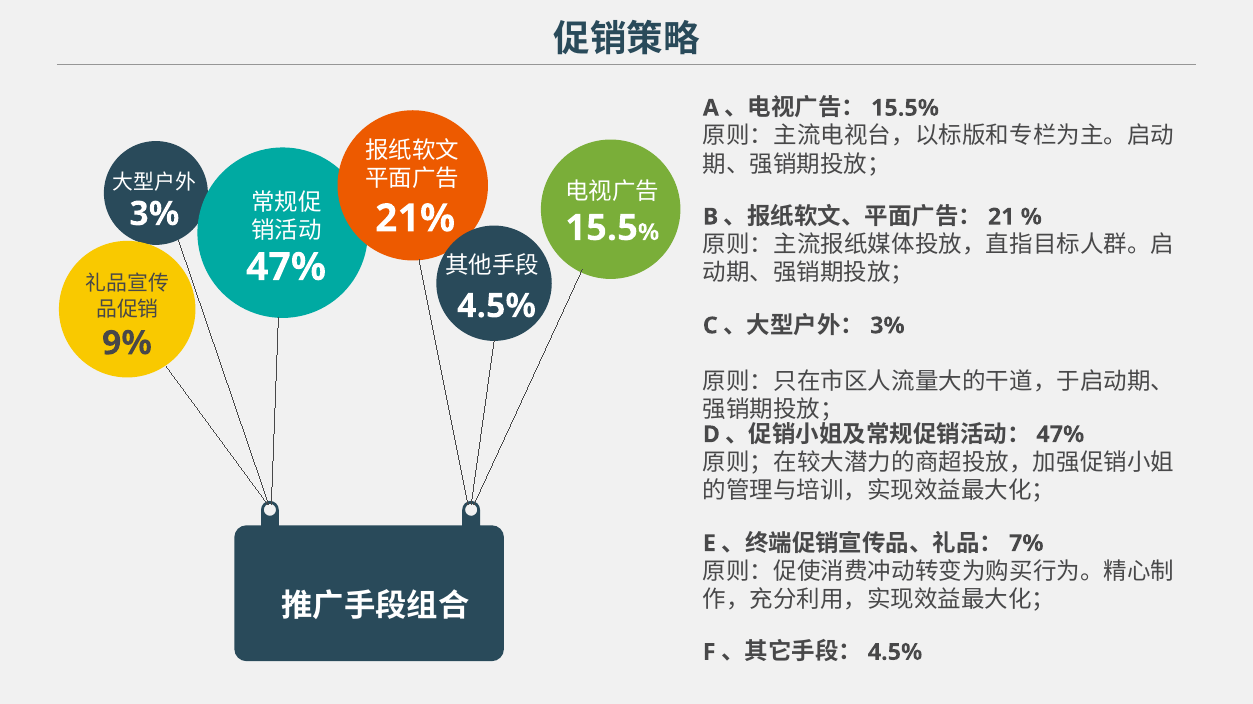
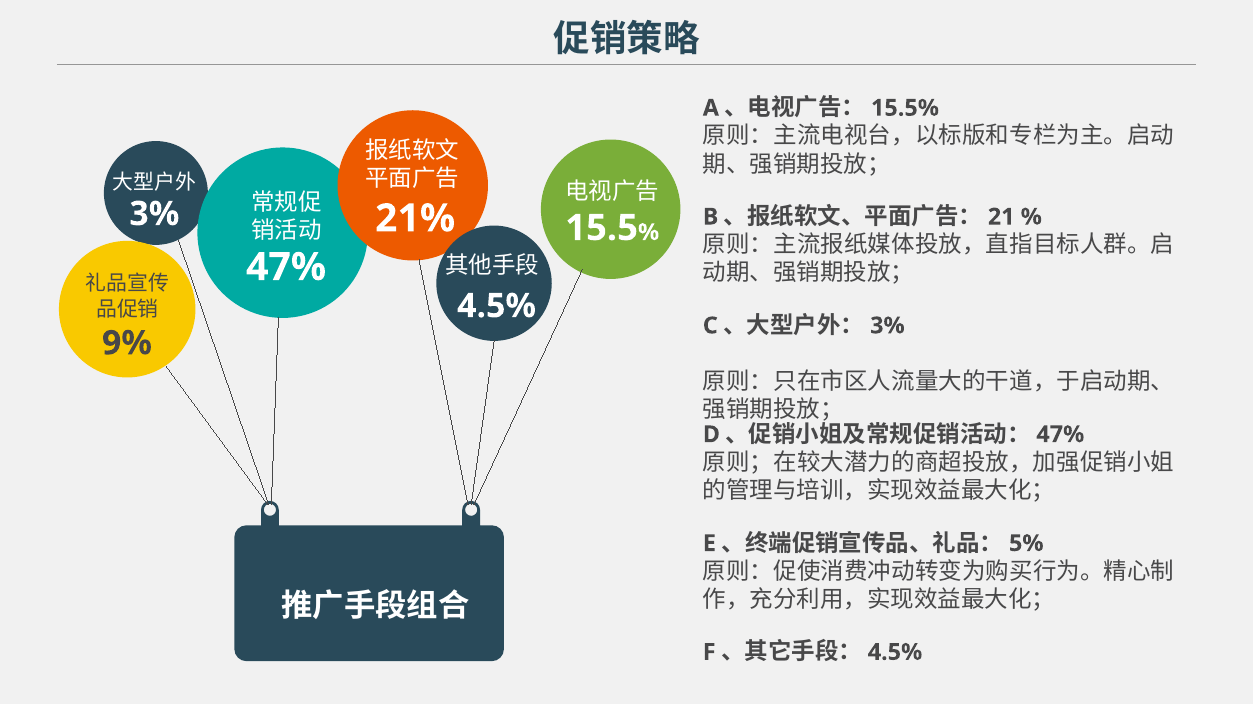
7%: 7% -> 5% (1026, 544)
